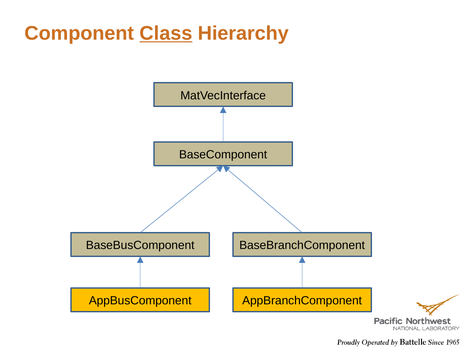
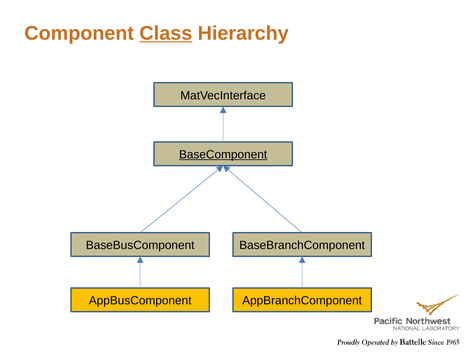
BaseComponent underline: none -> present (223, 155)
